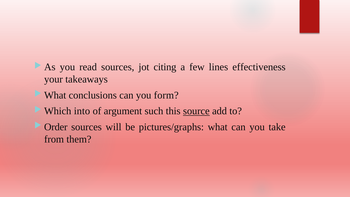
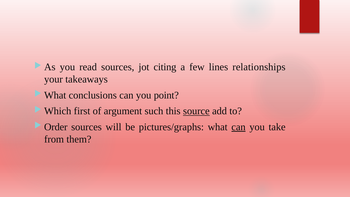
effectiveness: effectiveness -> relationships (259, 67)
form: form -> point (166, 95)
into: into -> first (82, 111)
can underline: none -> present (239, 127)
